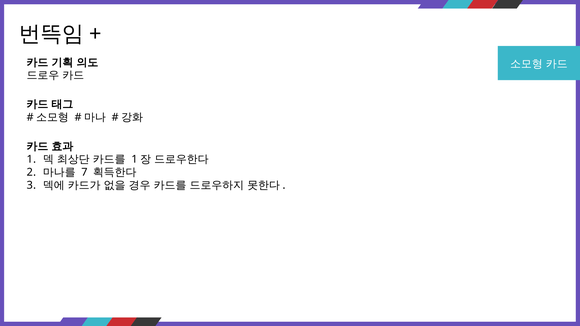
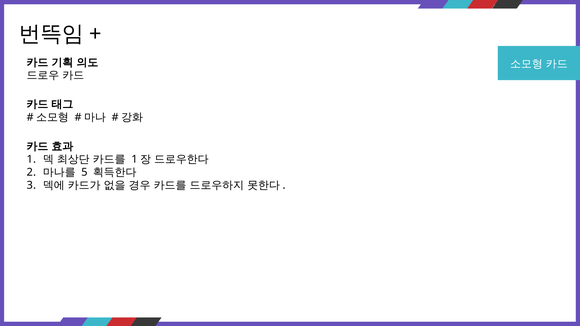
7: 7 -> 5 (84, 172)
